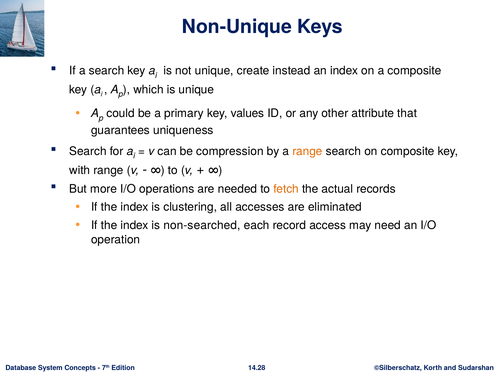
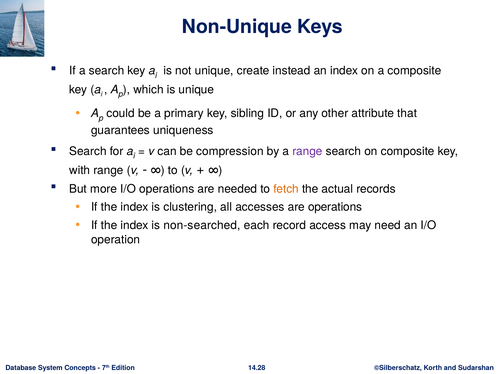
values: values -> sibling (247, 113)
range colour: orange -> purple (307, 151)
are eliminated: eliminated -> operations (335, 207)
